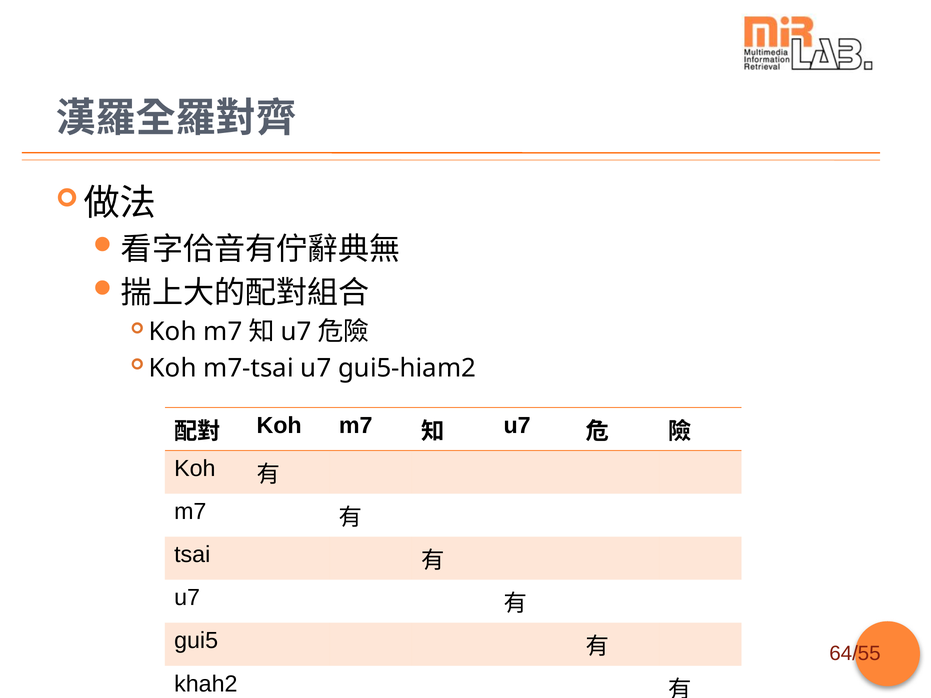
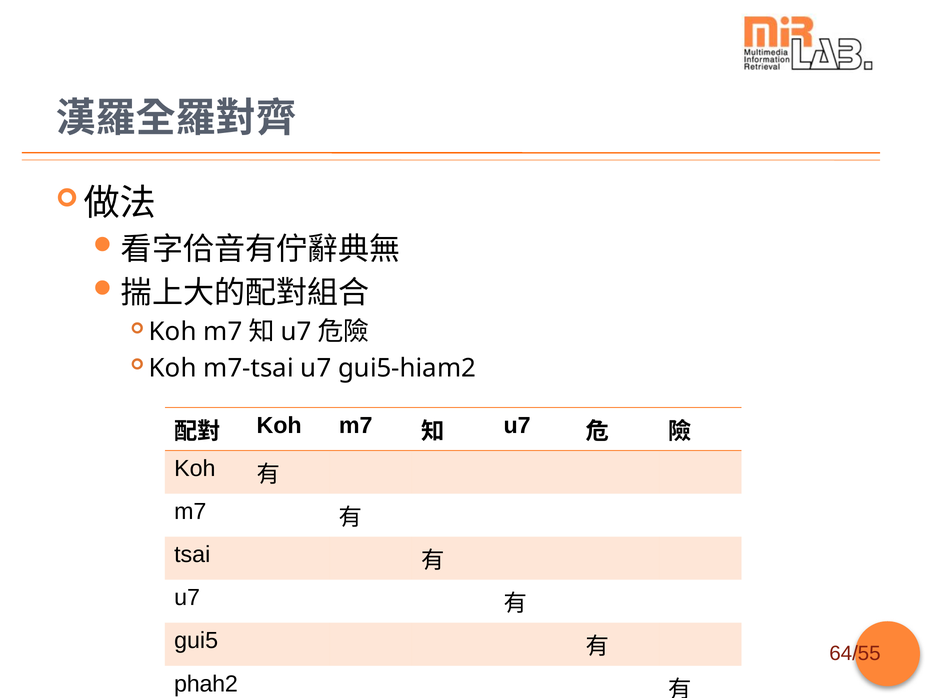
khah2: khah2 -> phah2 (206, 684)
